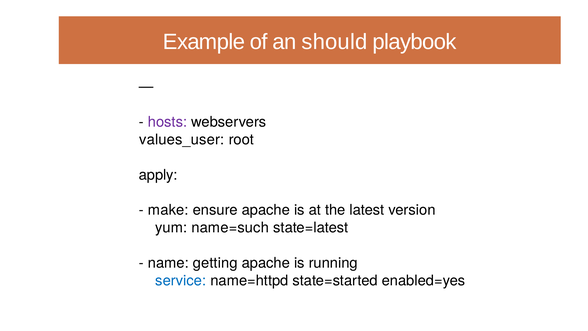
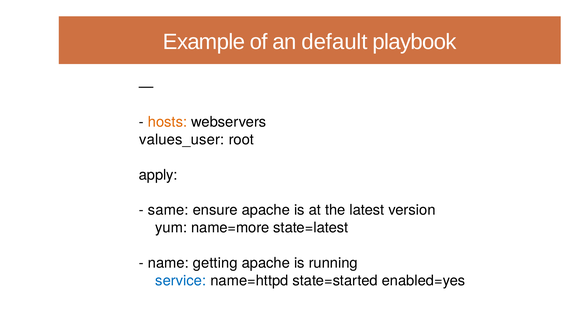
should: should -> default (335, 42)
hosts colour: purple -> orange (168, 122)
make: make -> same (168, 210)
name=such: name=such -> name=more (230, 228)
